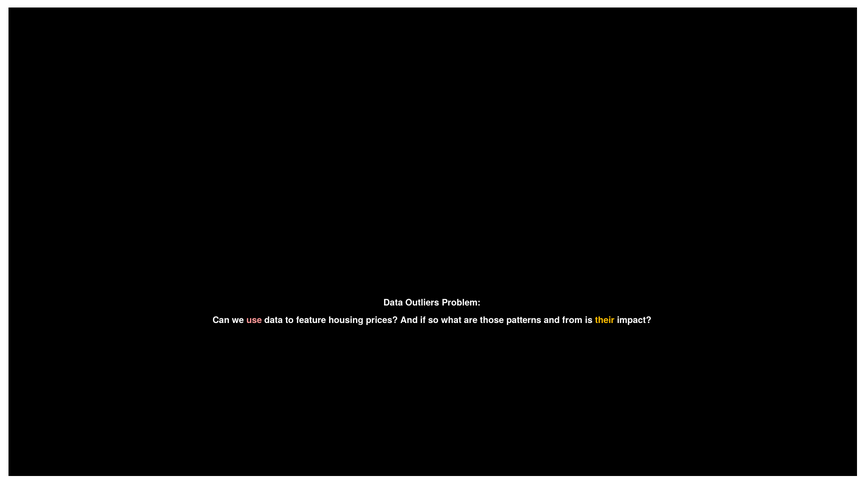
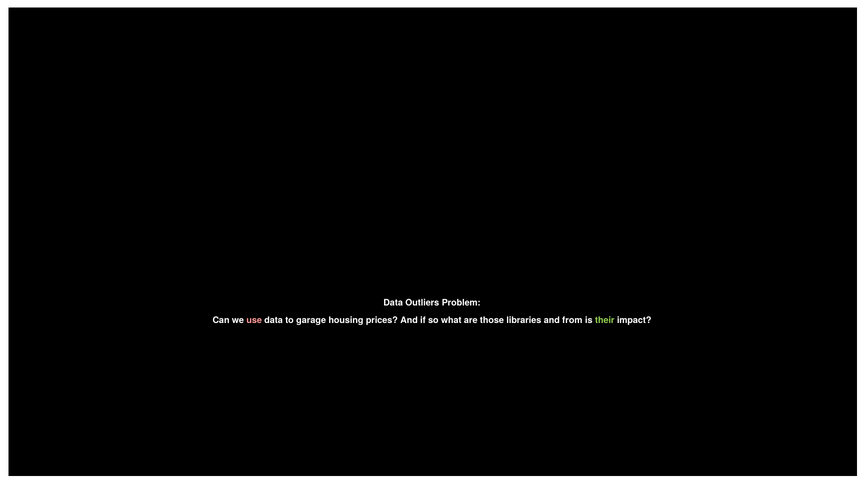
feature: feature -> garage (311, 320)
patterns: patterns -> libraries (524, 320)
their colour: yellow -> light green (605, 320)
